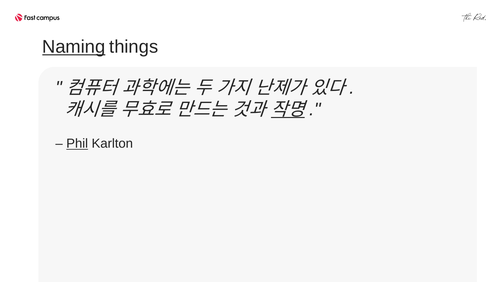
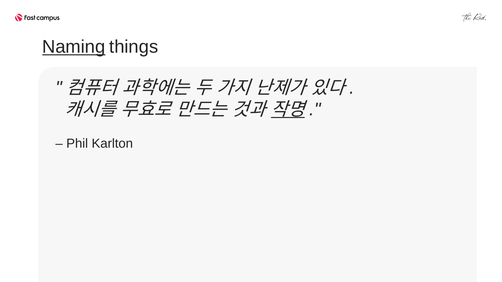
Phil underline: present -> none (77, 144)
